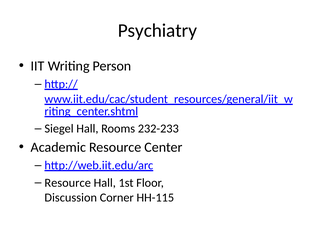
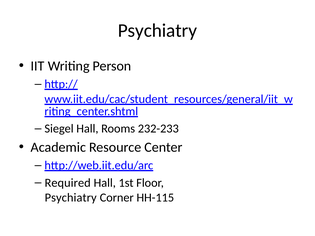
Resource: Resource -> Required (68, 183)
Discussion: Discussion -> Psychiatry (71, 198)
